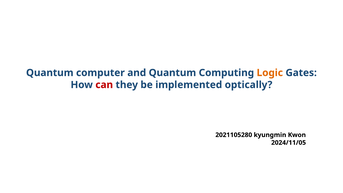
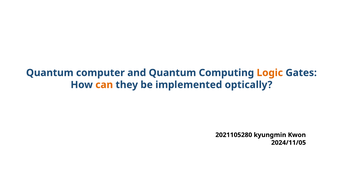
can colour: red -> orange (104, 85)
